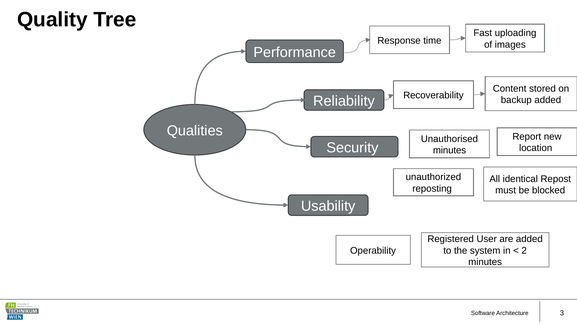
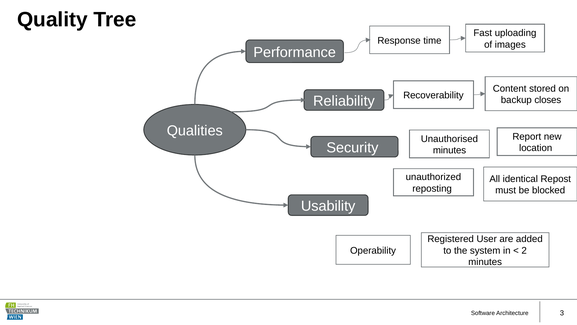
backup added: added -> closes (548, 100)
